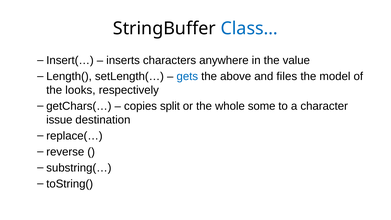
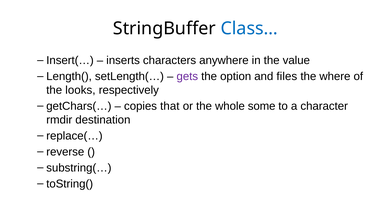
gets colour: blue -> purple (187, 76)
above: above -> option (236, 76)
model: model -> where (335, 76)
split: split -> that (170, 106)
issue: issue -> rmdir (59, 120)
